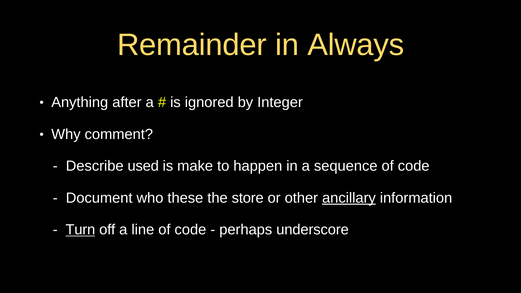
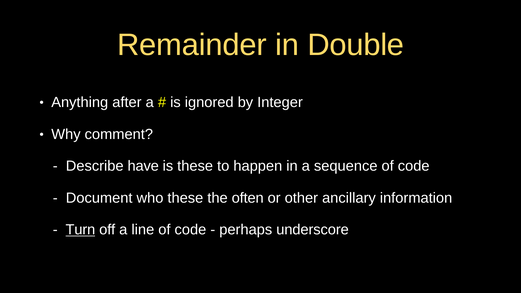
Always: Always -> Double (356, 45)
used: used -> have (143, 166)
is make: make -> these (195, 166)
store: store -> often (248, 198)
ancillary underline: present -> none (349, 198)
